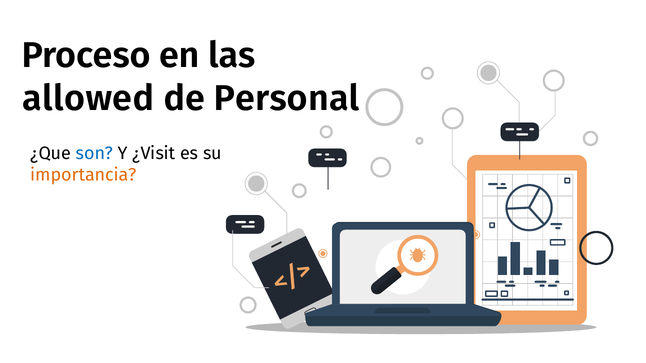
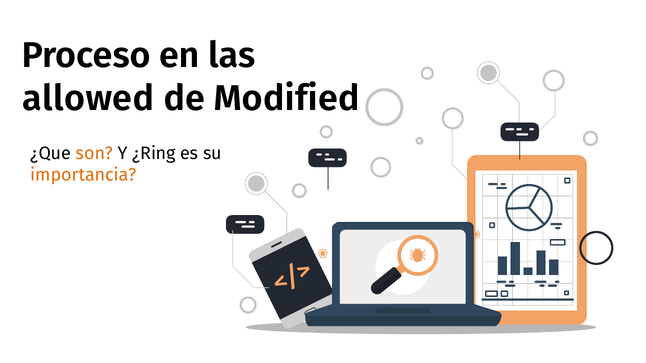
Personal: Personal -> Modified (287, 98)
son colour: blue -> orange (95, 153)
¿Visit: ¿Visit -> ¿Ring (154, 153)
